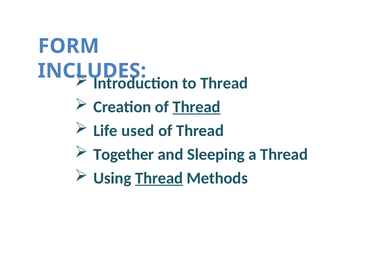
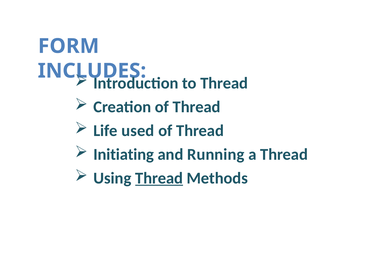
Thread underline: present -> none (197, 107)
Together: Together -> Initiating (124, 155)
Sleeping: Sleeping -> Running (216, 155)
